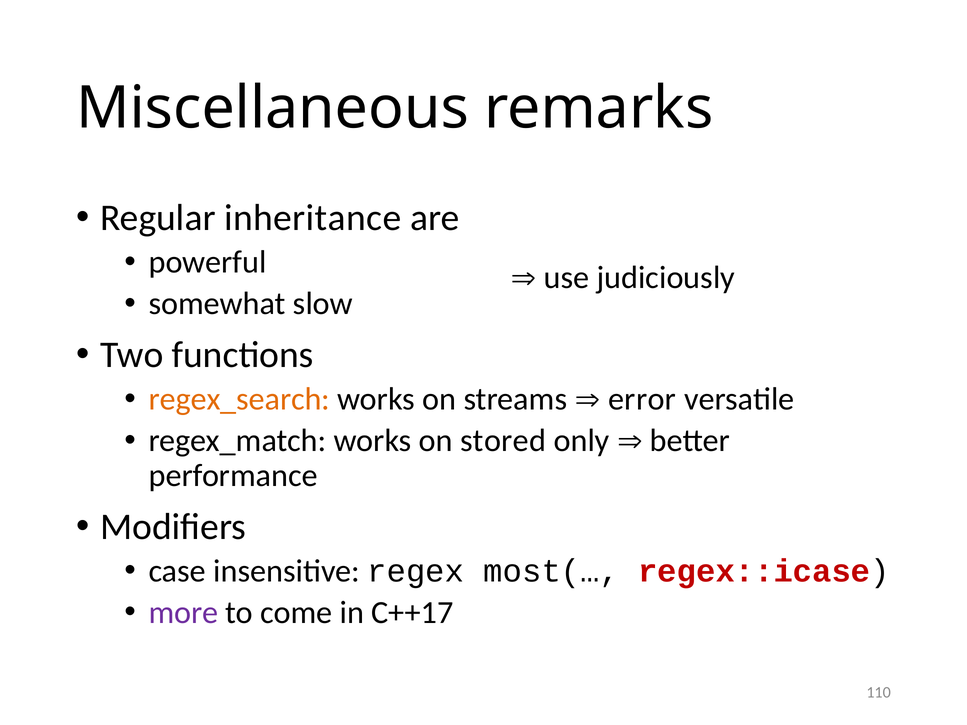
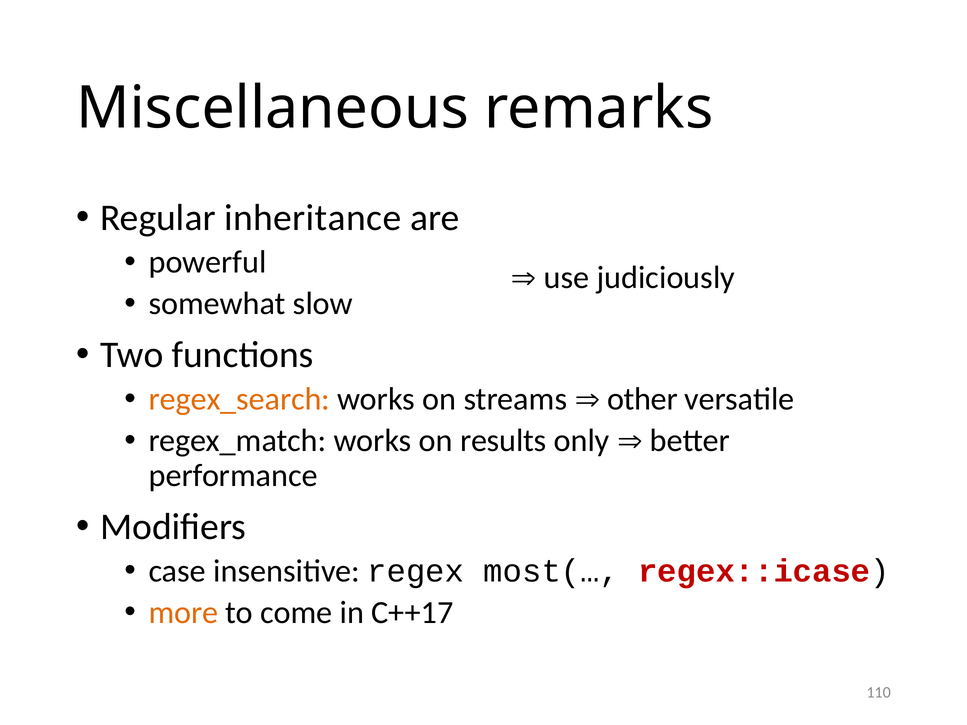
error: error -> other (642, 399)
stored: stored -> results (503, 441)
more colour: purple -> orange (183, 613)
